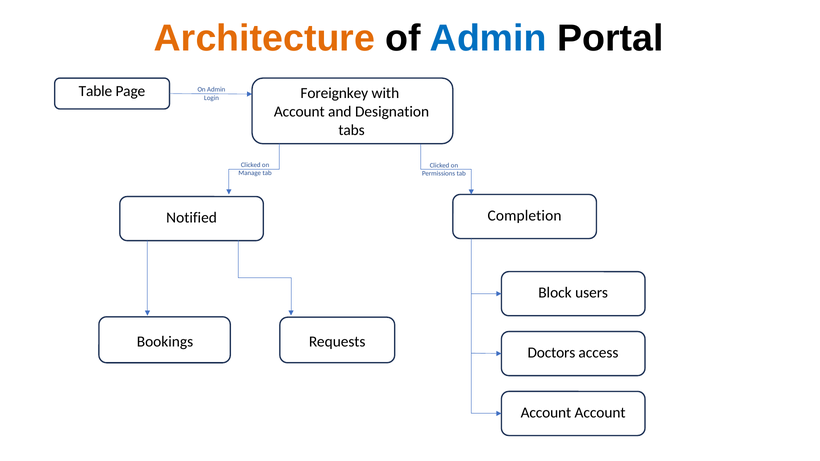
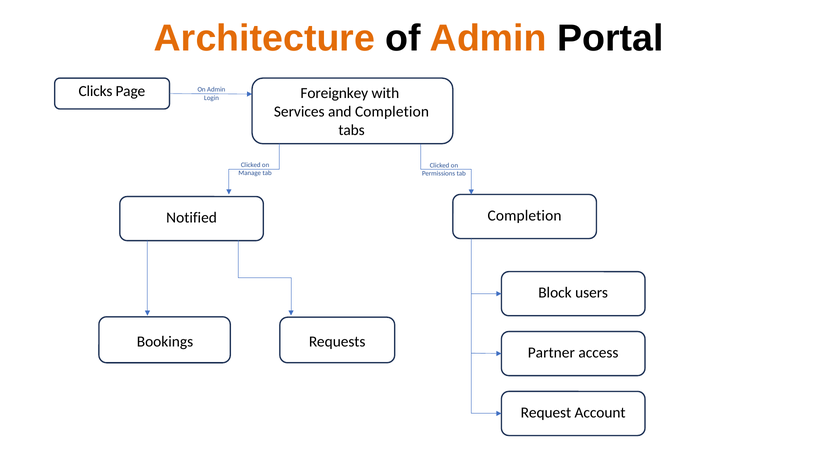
Admin colour: blue -> orange (488, 38)
Table: Table -> Clicks (96, 91)
Account: Account -> Services (299, 112)
and Designation: Designation -> Completion (392, 112)
Doctors: Doctors -> Partner (551, 353)
Account: Account -> Request (546, 413)
